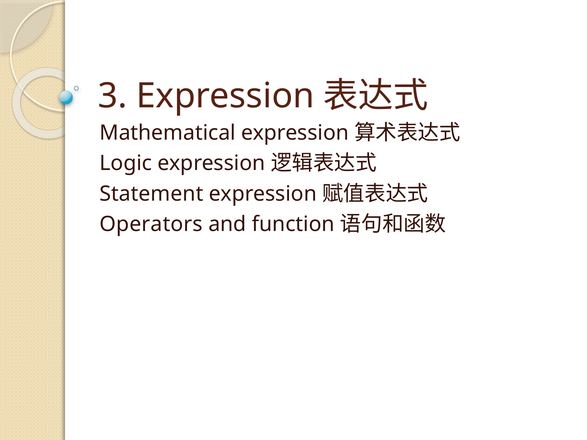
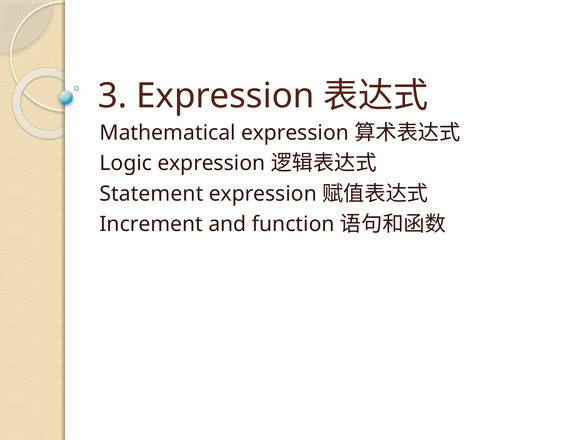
Operators: Operators -> Increment (151, 224)
